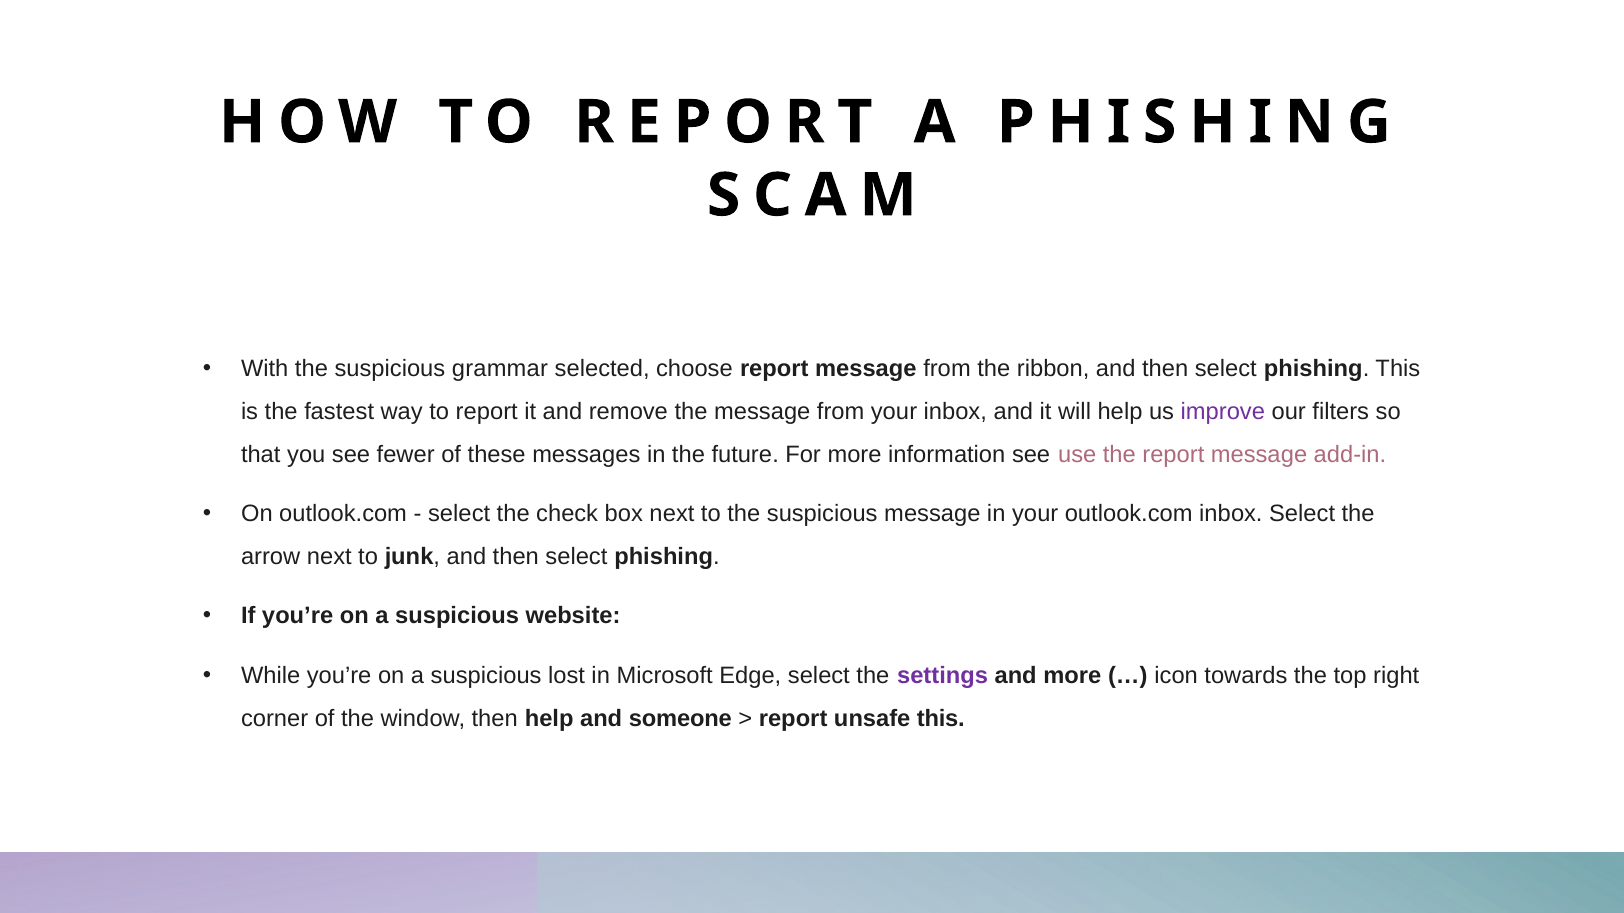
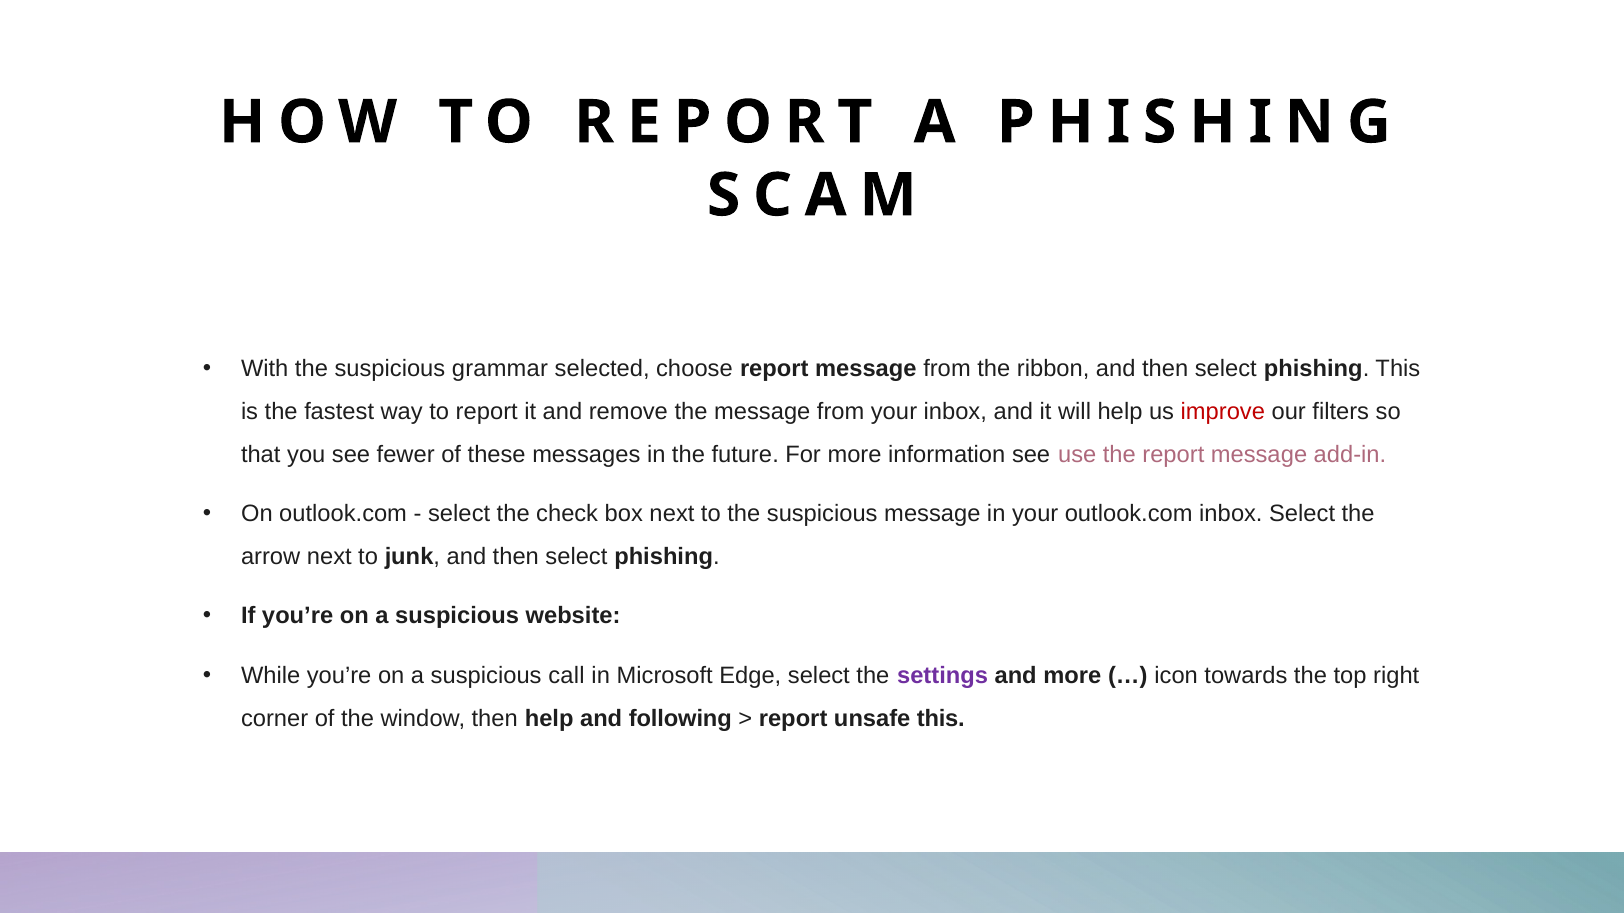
improve colour: purple -> red (1223, 412)
lost: lost -> call (566, 676)
someone: someone -> following (680, 719)
